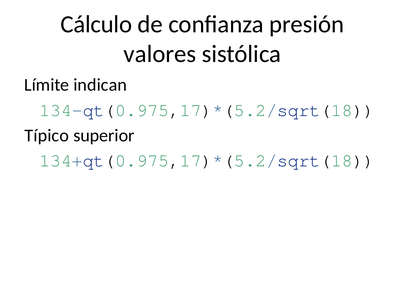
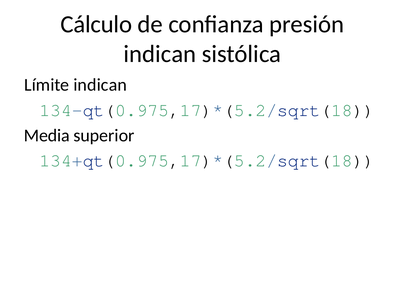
valores: valores -> indican (160, 54)
Típico: Típico -> Media (47, 135)
